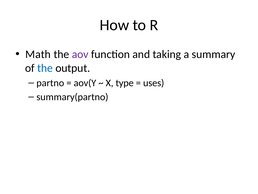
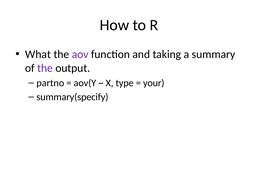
Math: Math -> What (38, 54)
the colour: blue -> purple (45, 68)
uses: uses -> your (154, 83)
summary(partno: summary(partno -> summary(specify (72, 97)
